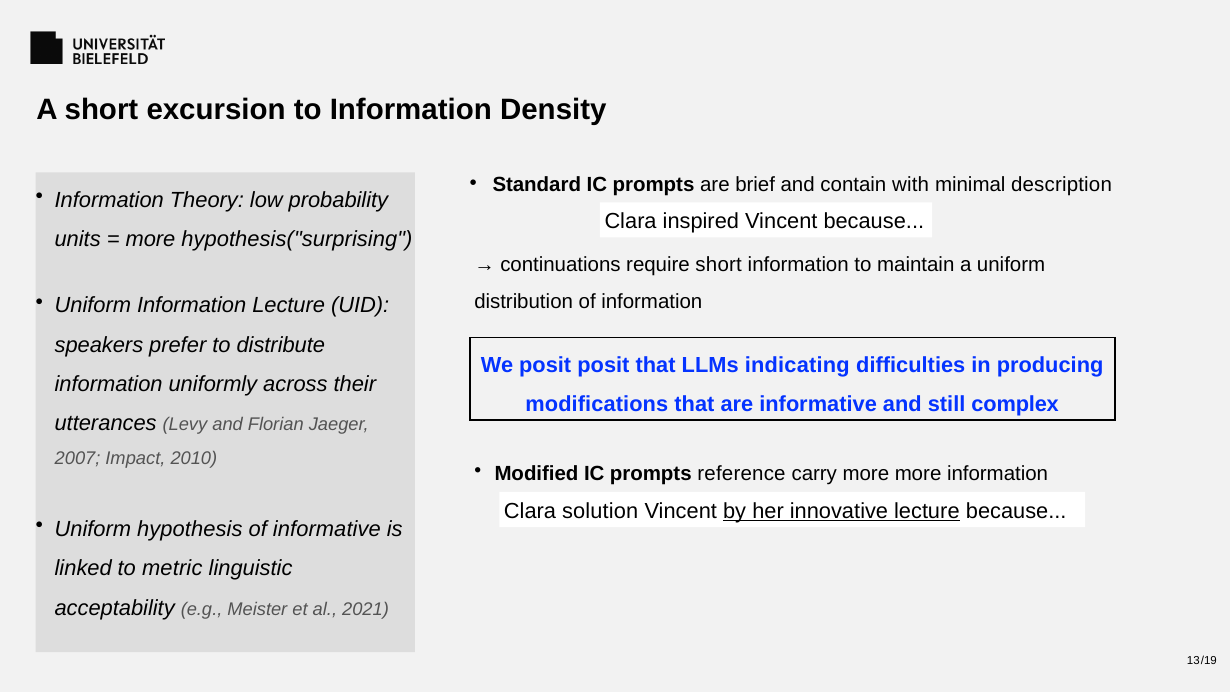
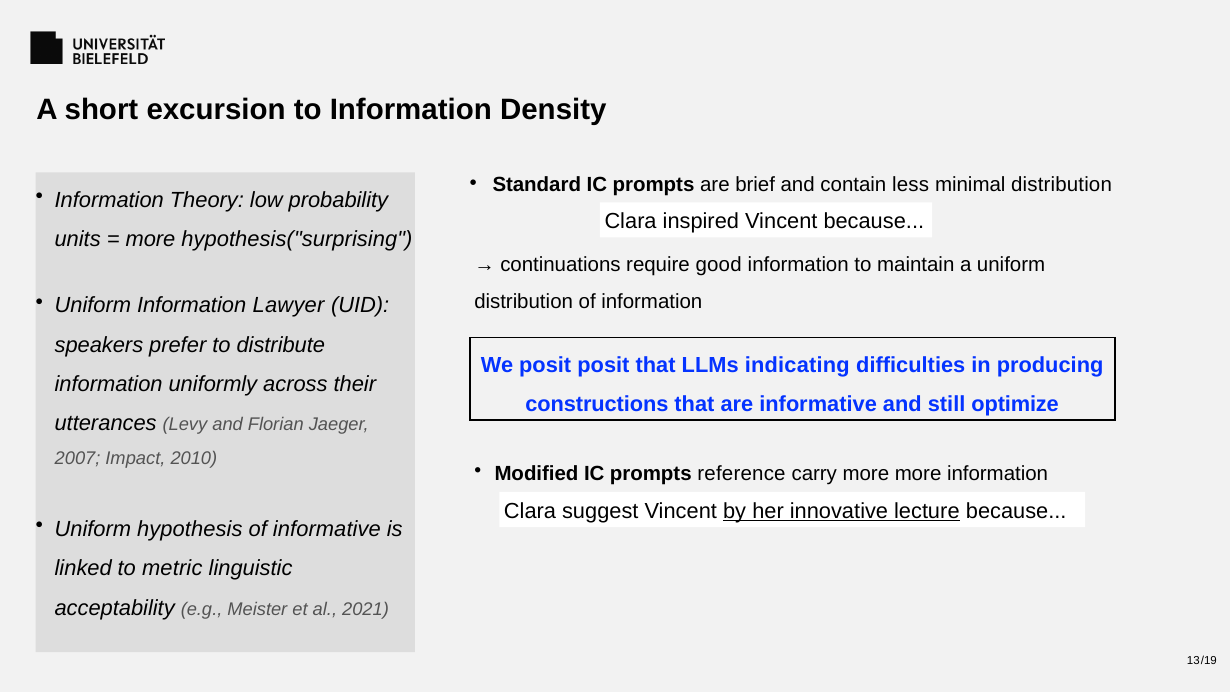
with: with -> less (911, 184)
minimal description: description -> distribution (1062, 184)
require short: short -> good (719, 265)
Information Lecture: Lecture -> Lawyer (289, 305)
modifications: modifications -> constructions (597, 404)
complex: complex -> optimize (1015, 404)
solution: solution -> suggest (600, 511)
